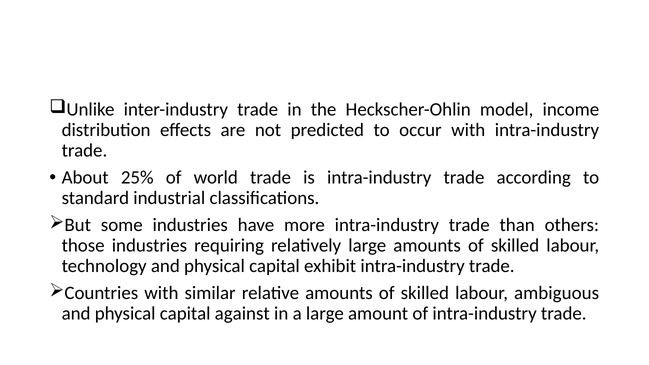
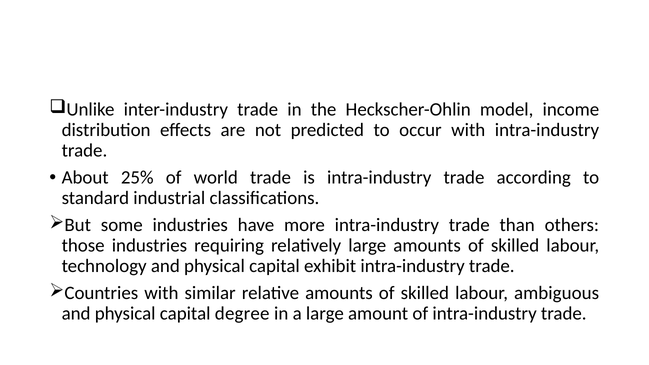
against: against -> degree (242, 314)
